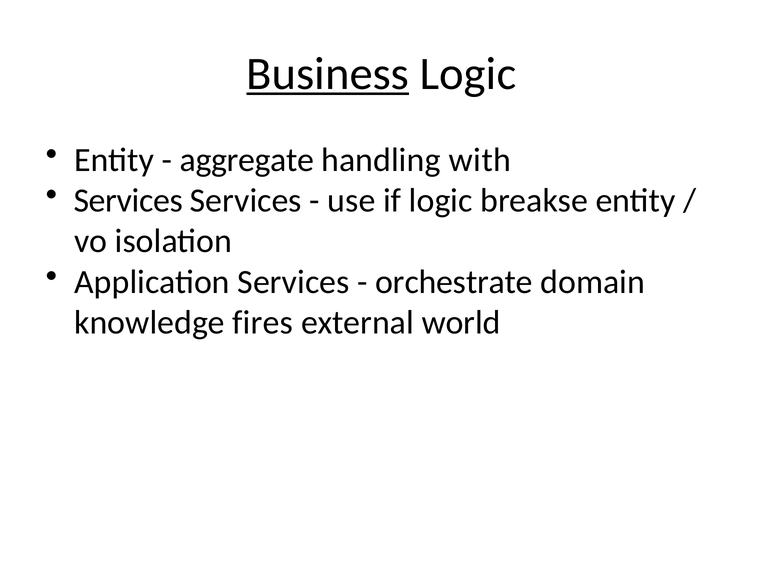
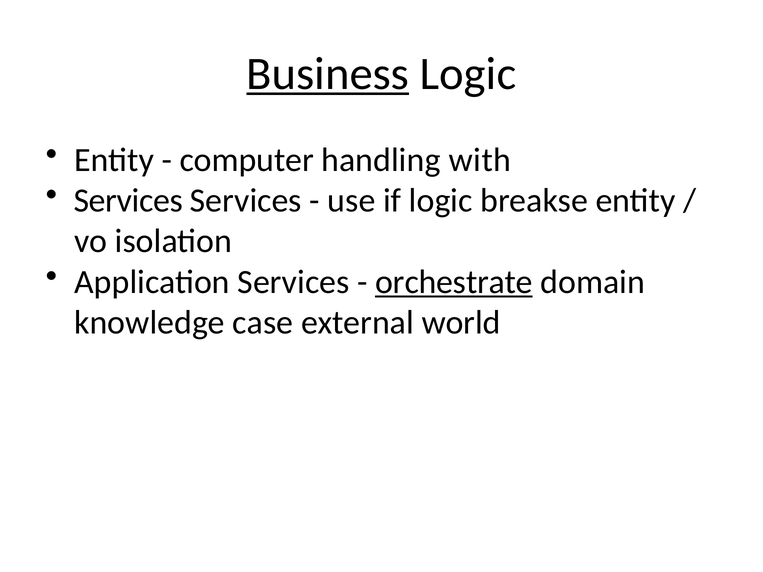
aggregate: aggregate -> computer (247, 160)
orchestrate underline: none -> present (454, 282)
fires: fires -> case (263, 323)
